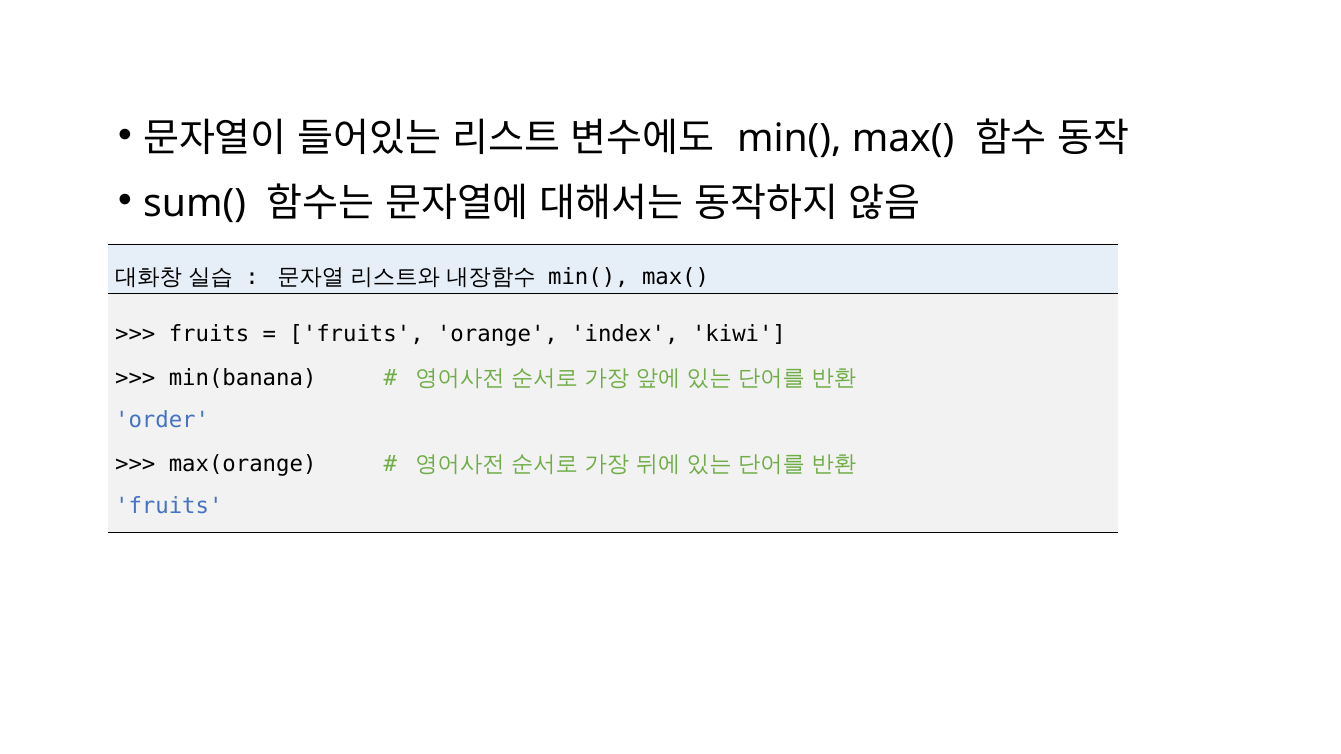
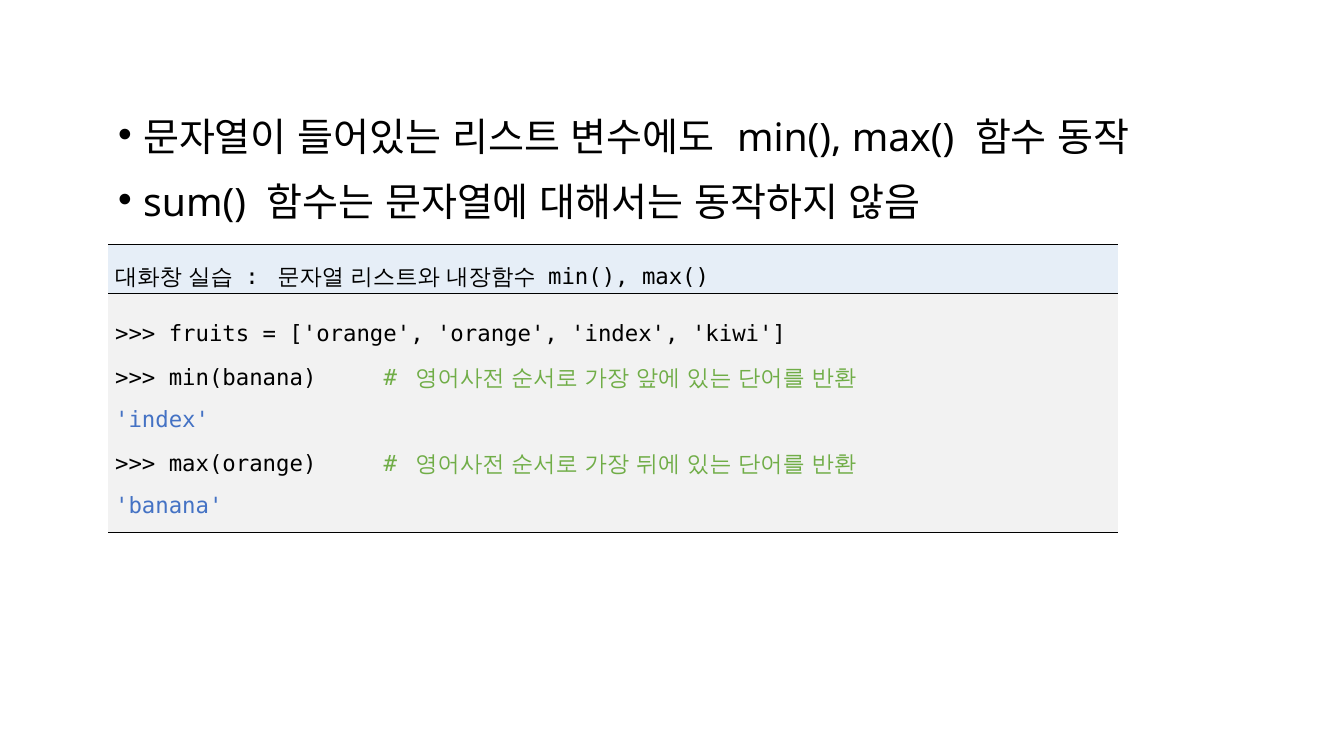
fruits: fruits -> orange (357, 335)
order: order -> index (162, 421)
fruits: fruits -> banana (169, 507)
